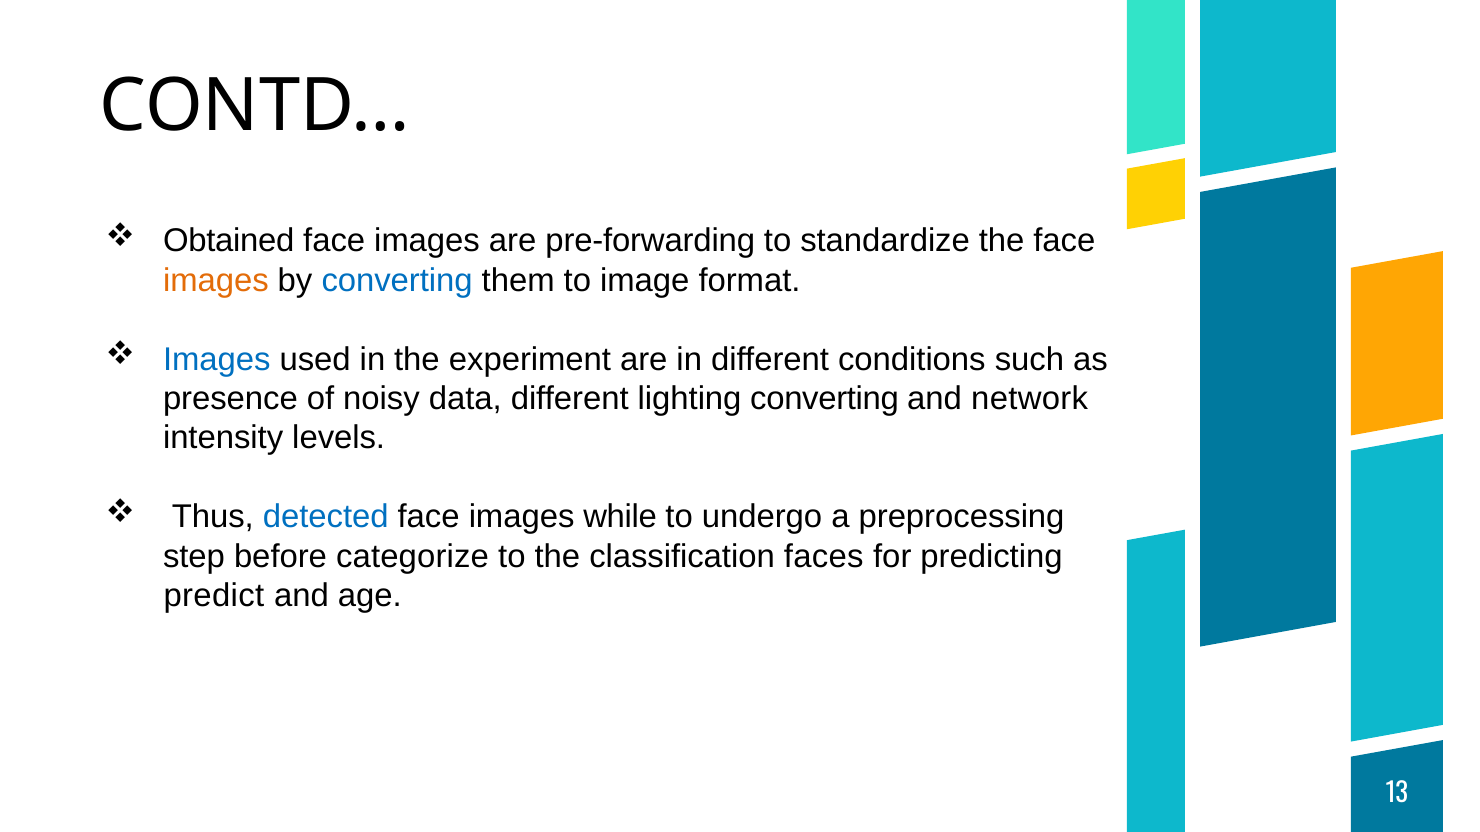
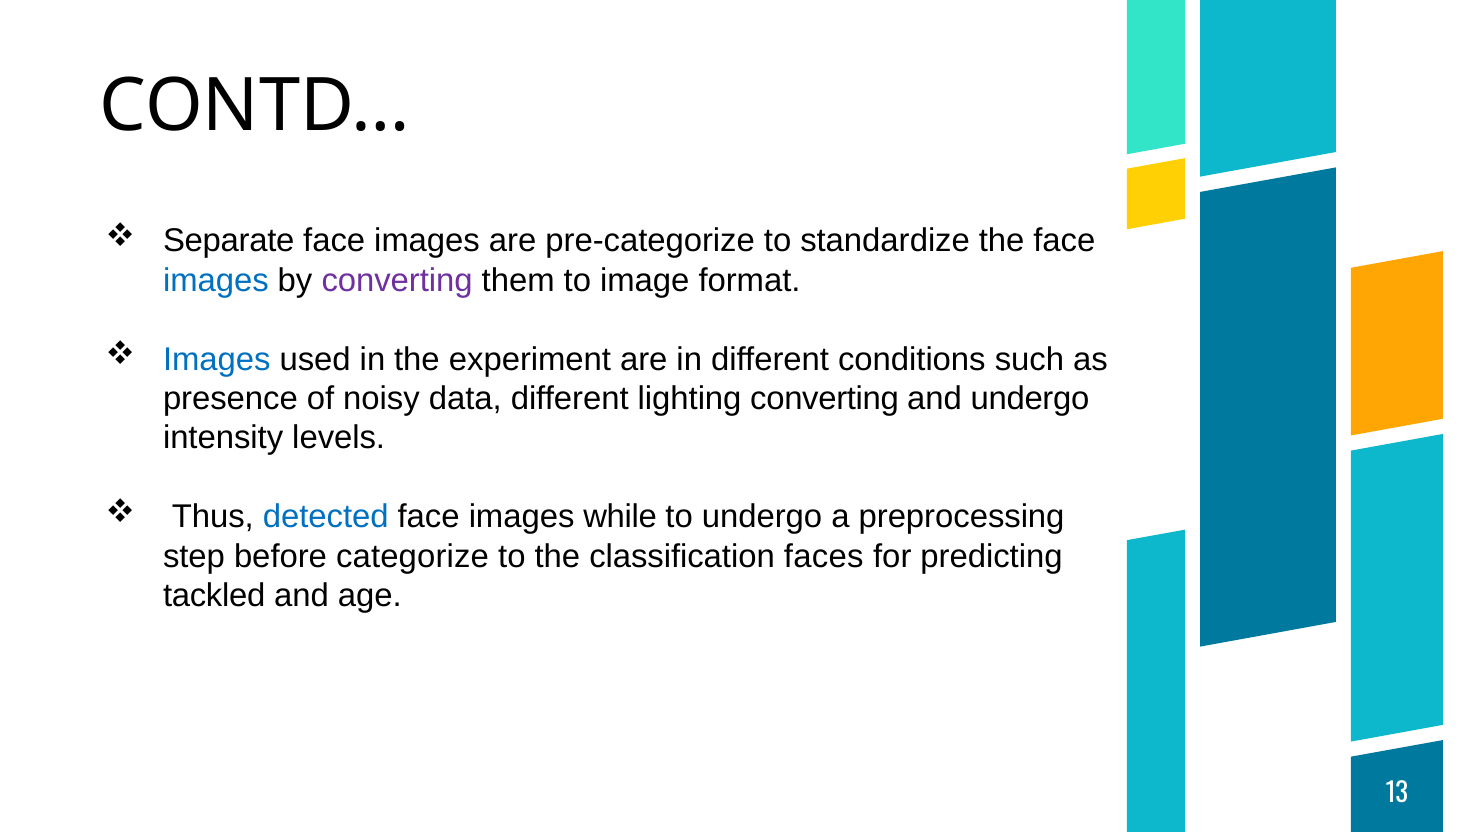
Obtained: Obtained -> Separate (229, 241)
pre-forwarding: pre-forwarding -> pre-categorize (650, 241)
images colour: orange -> blue (216, 281)
converting colour: blue -> purple (397, 281)
and network: network -> undergo (1030, 399)
predict: predict -> tackled (214, 596)
